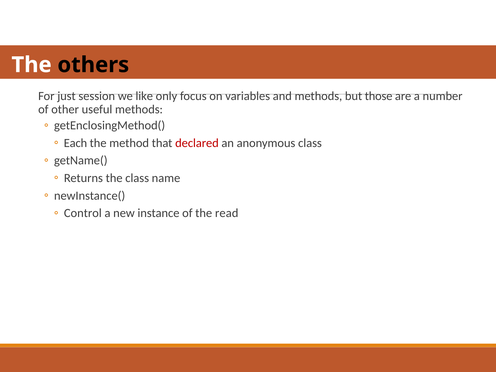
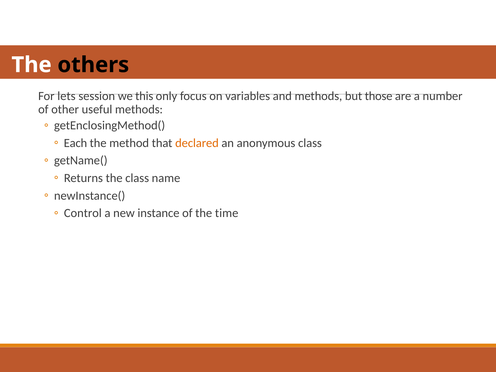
just: just -> lets (66, 96)
like: like -> this (144, 96)
declared colour: red -> orange (197, 143)
read: read -> time (227, 213)
